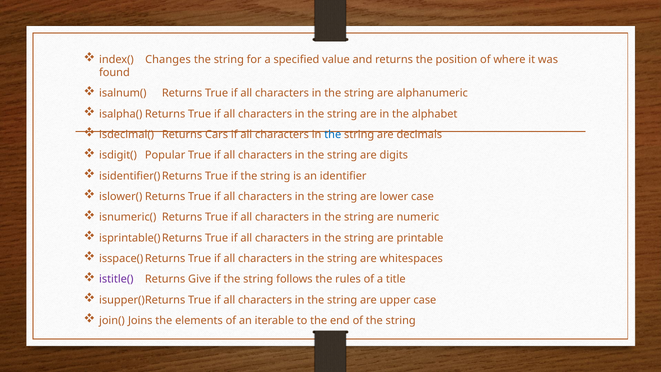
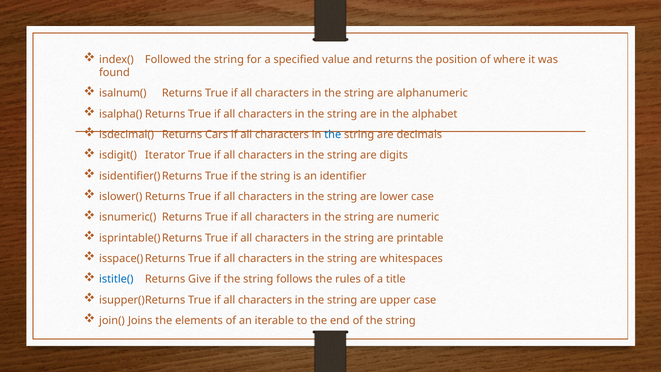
Changes: Changes -> Followed (168, 59)
Popular: Popular -> Iterator (165, 155)
istitle( colour: purple -> blue (116, 279)
